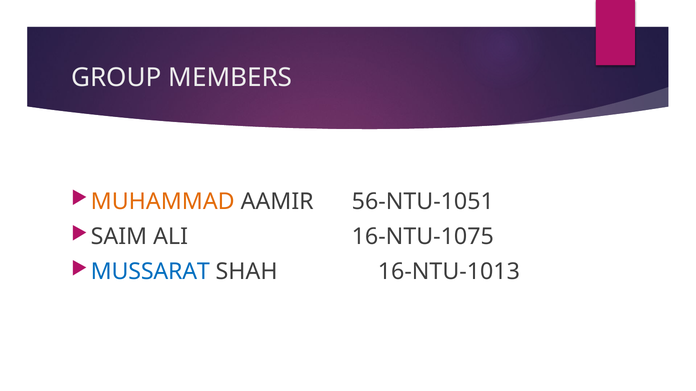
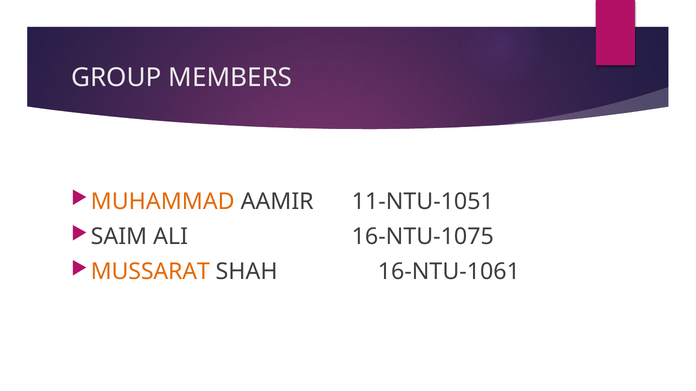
56-NTU-1051: 56-NTU-1051 -> 11-NTU-1051 (423, 202)
MUSSARAT colour: blue -> orange (150, 272)
16-NTU-1013: 16-NTU-1013 -> 16-NTU-1061 (449, 272)
